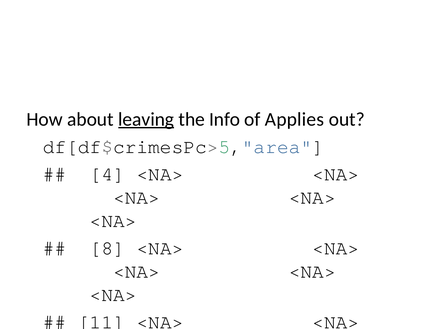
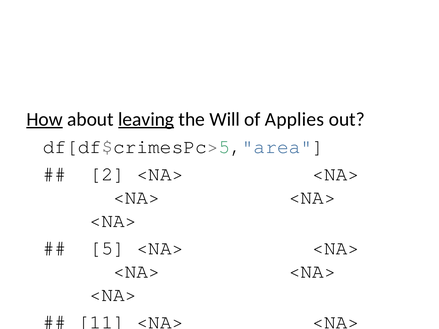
How underline: none -> present (45, 119)
Info: Info -> Will (225, 119)
4: 4 -> 2 (107, 174)
8: 8 -> 5 (107, 248)
